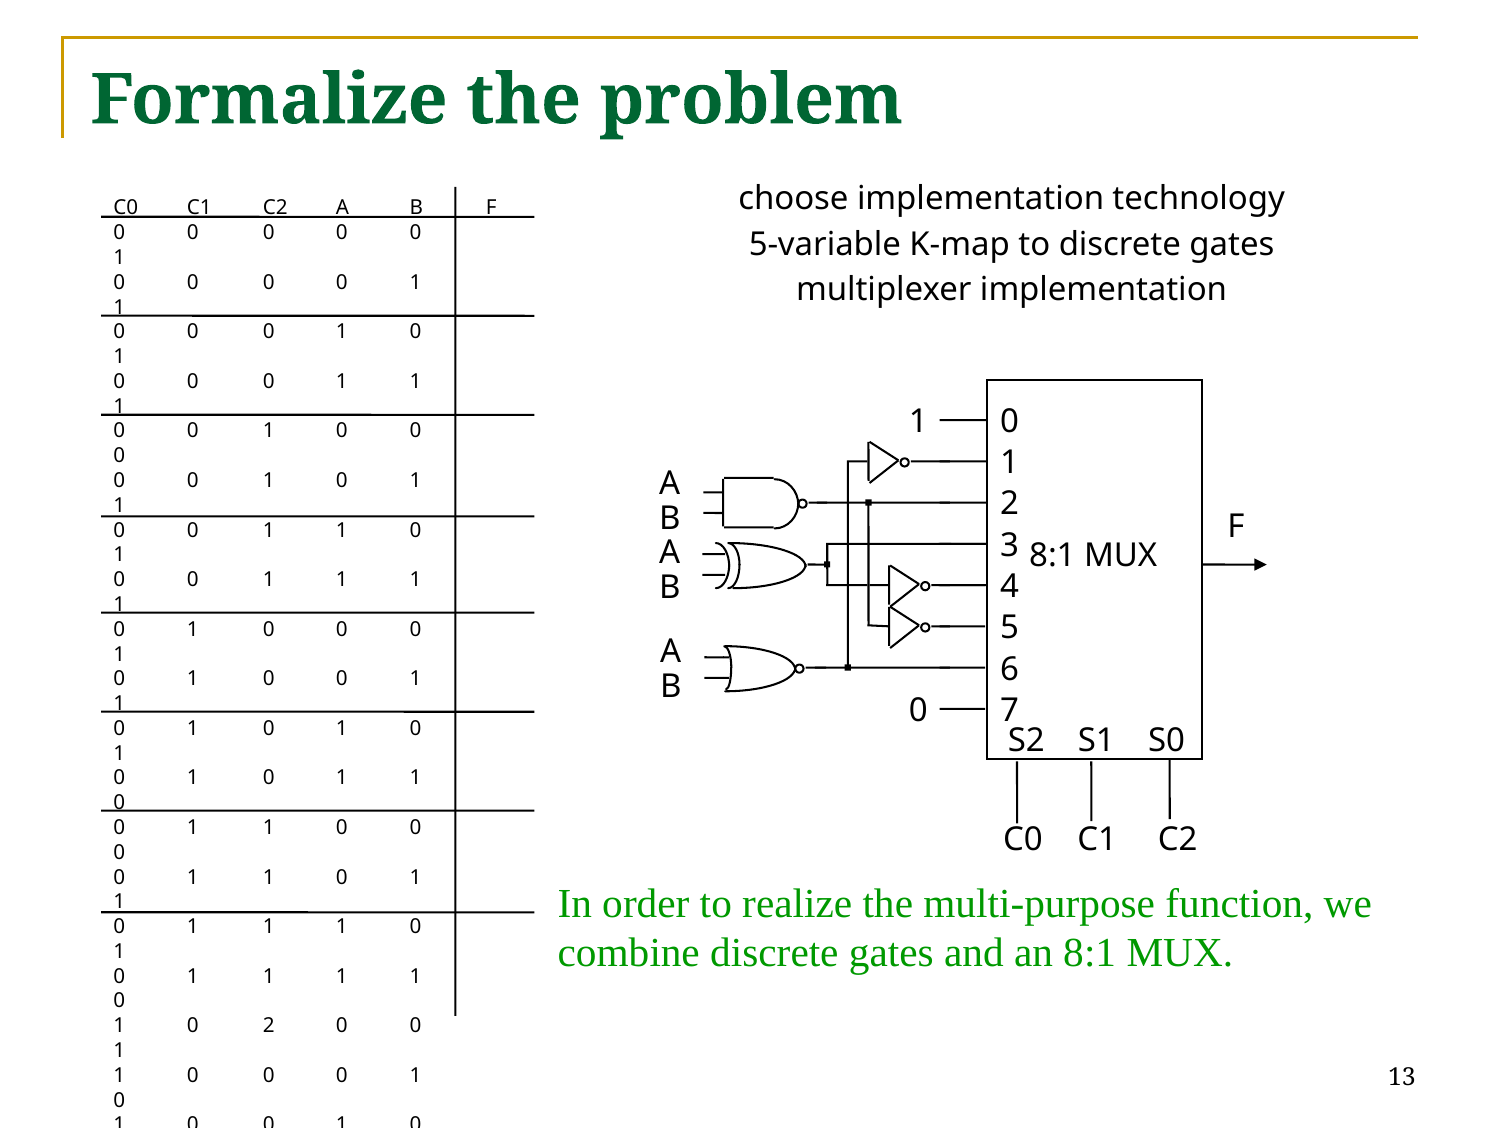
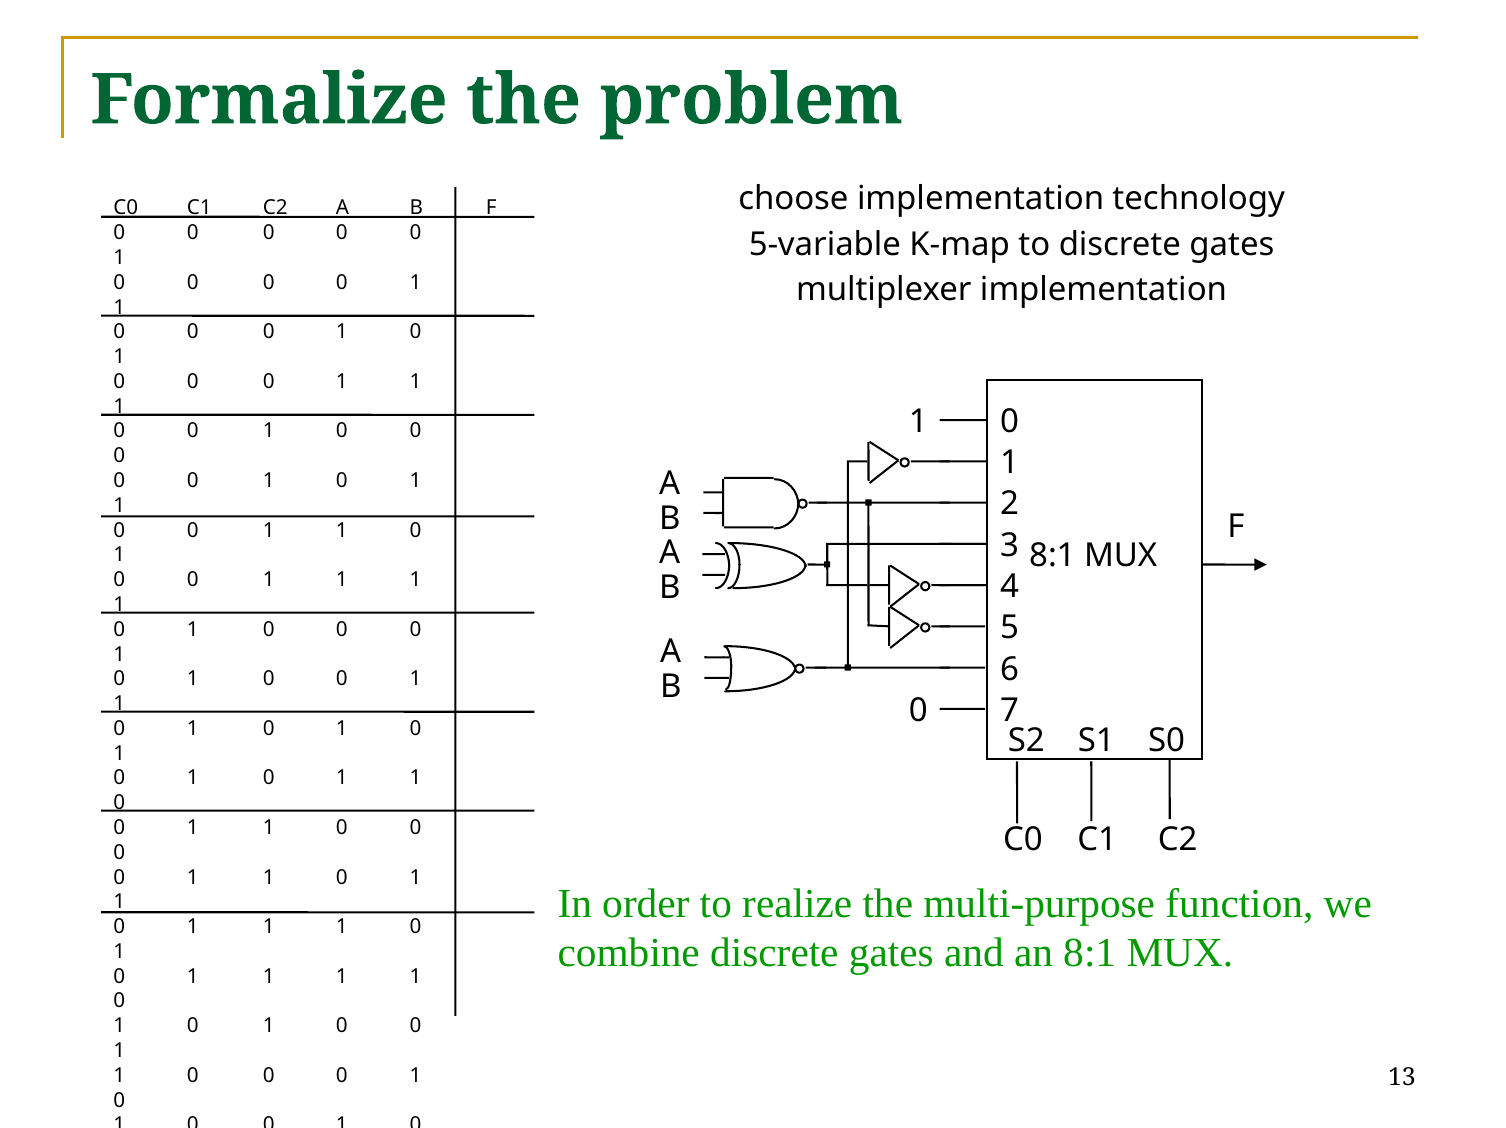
2: 2 -> 1 (269, 1026)
